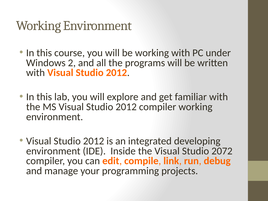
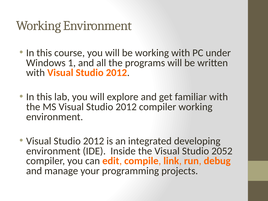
2: 2 -> 1 (72, 63)
2072: 2072 -> 2052 (222, 151)
